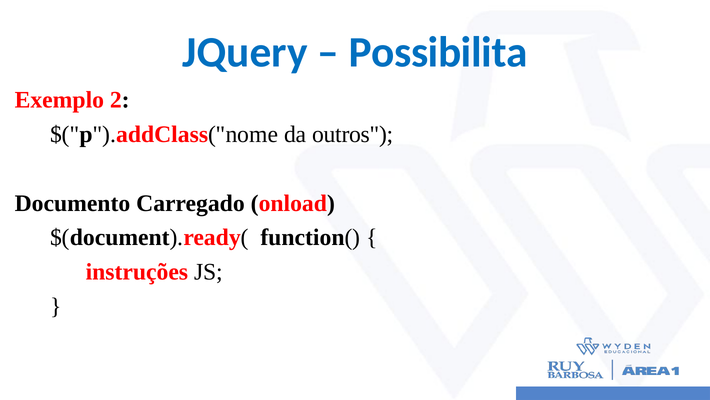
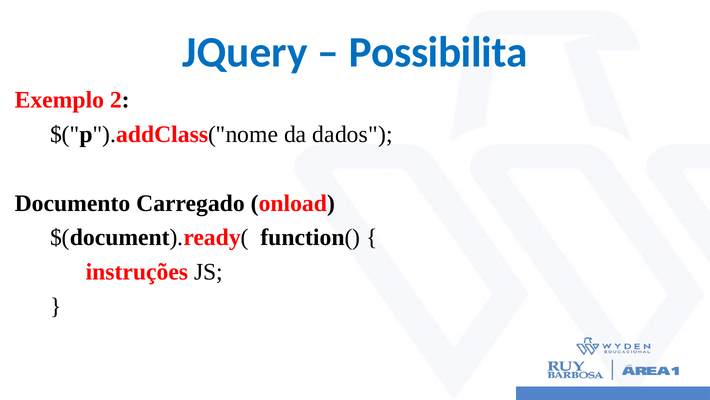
outros: outros -> dados (353, 134)
